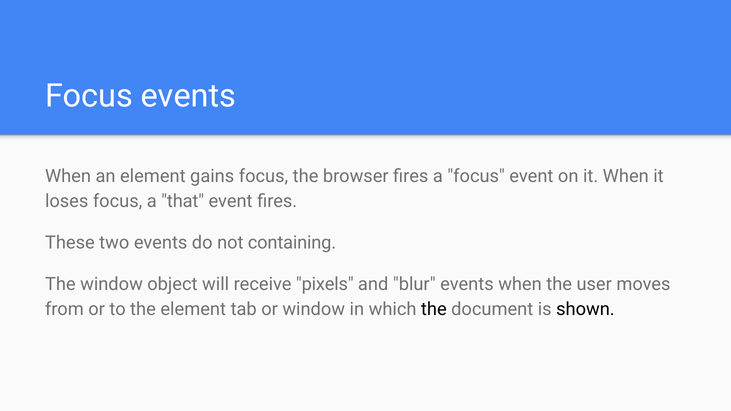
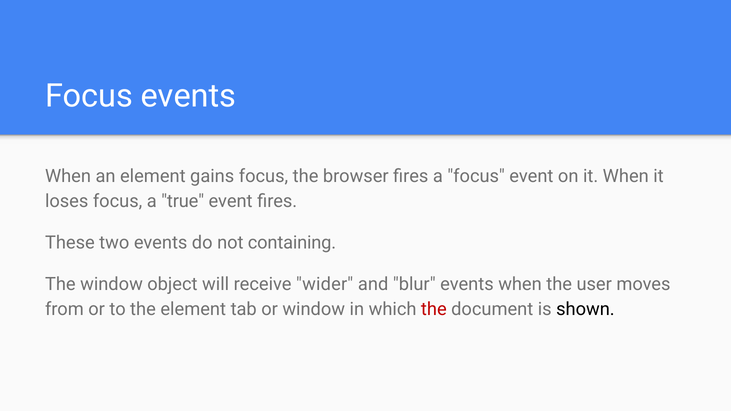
that: that -> true (183, 201)
pixels: pixels -> wider (325, 284)
the colour: black -> red (434, 310)
